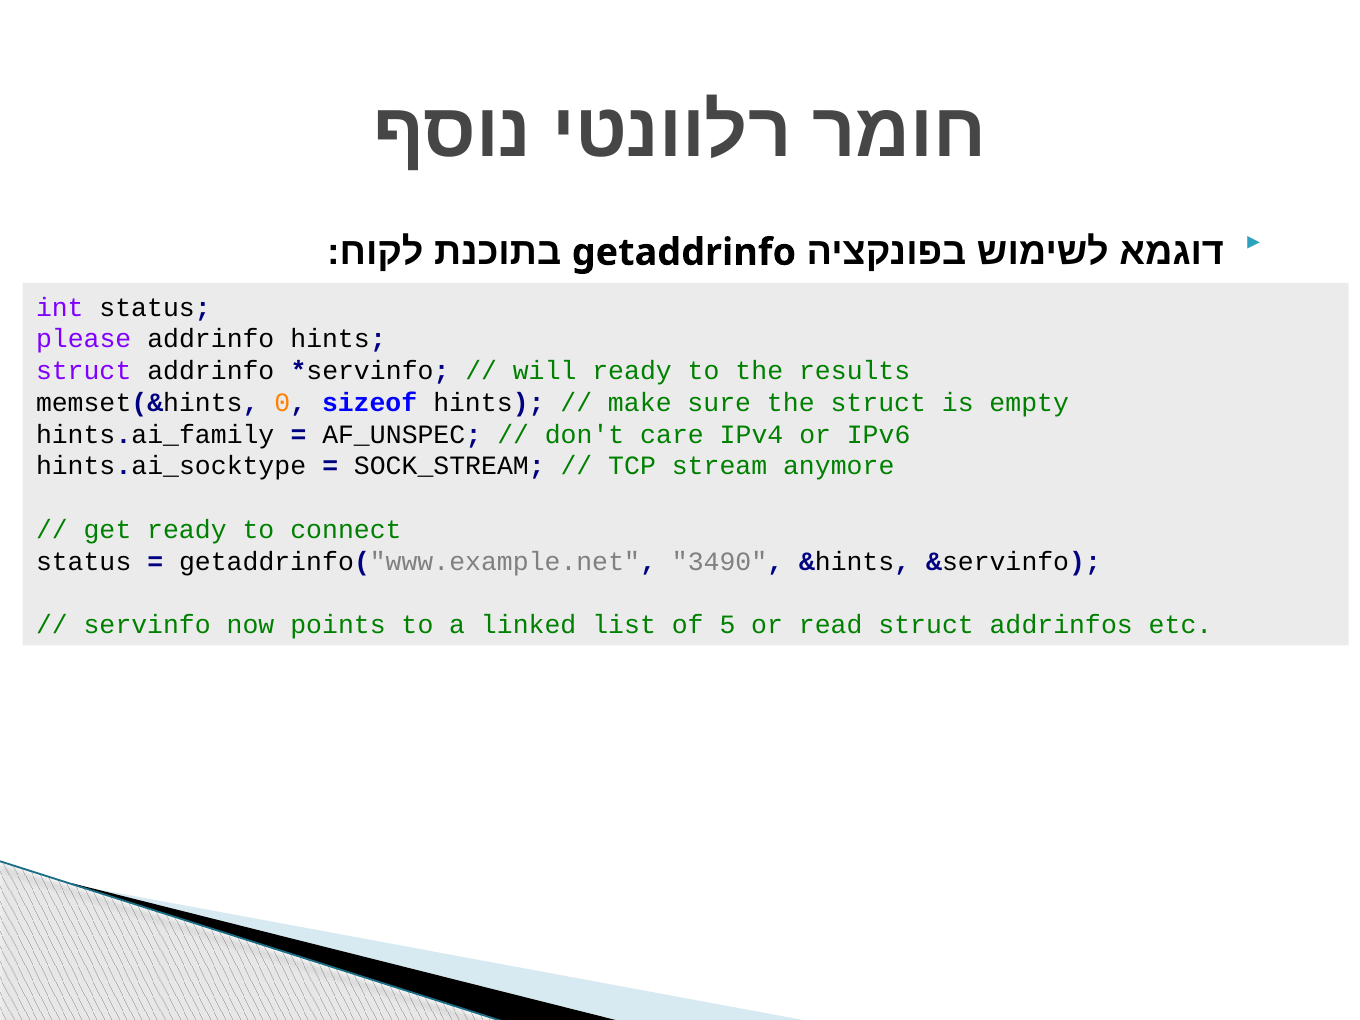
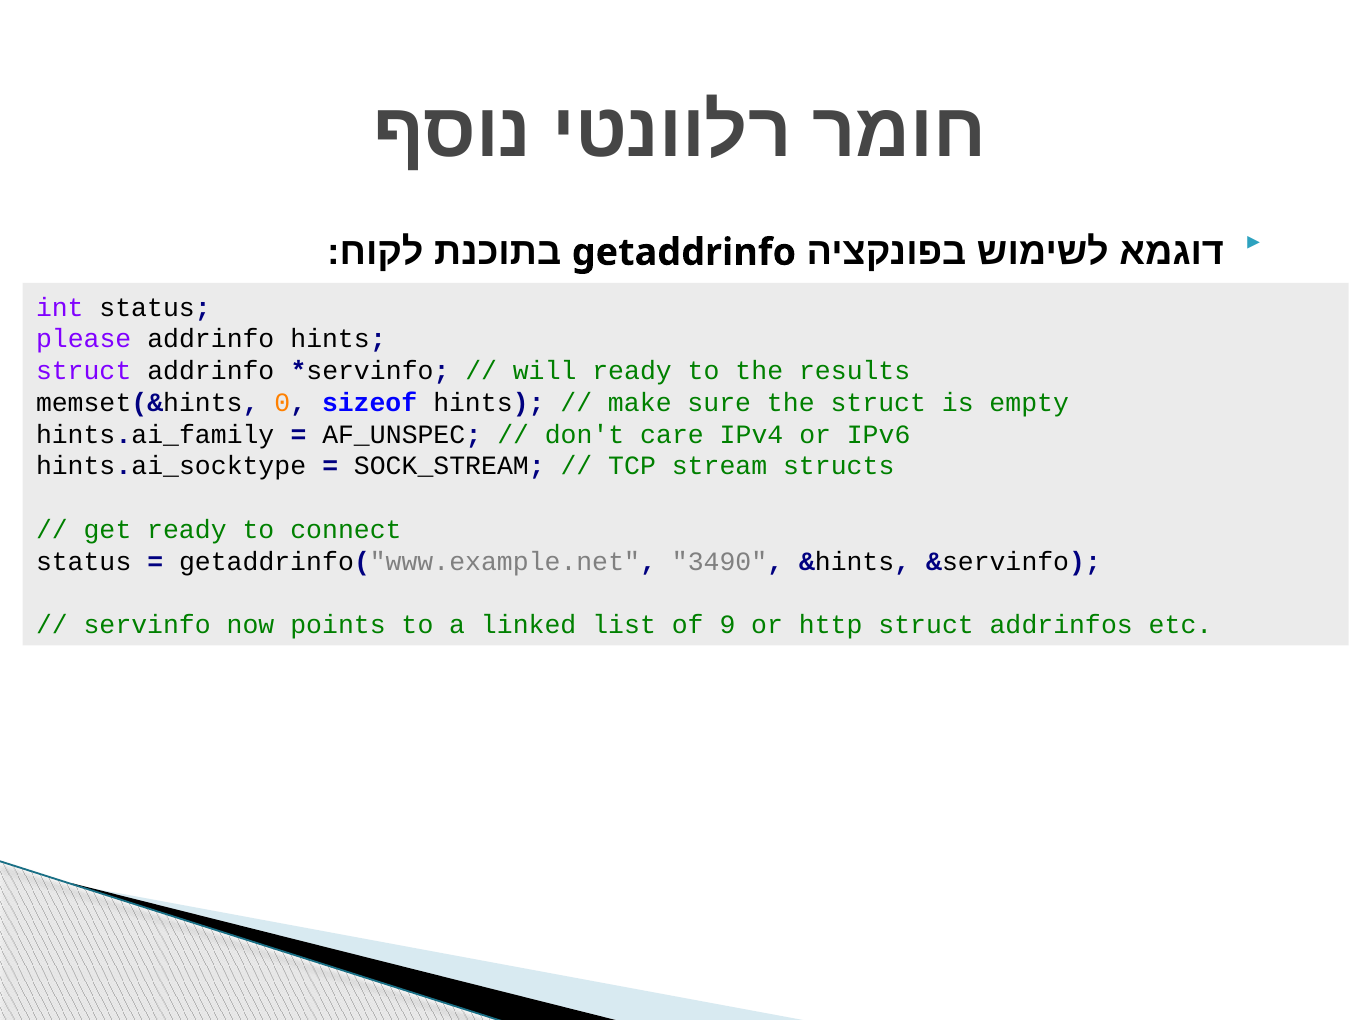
anymore: anymore -> structs (839, 466)
5: 5 -> 9 (727, 625)
read: read -> http (831, 625)
